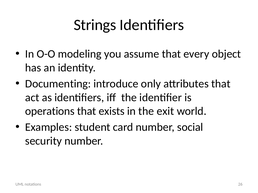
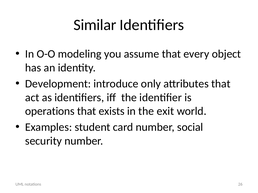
Strings: Strings -> Similar (95, 25)
Documenting: Documenting -> Development (58, 84)
